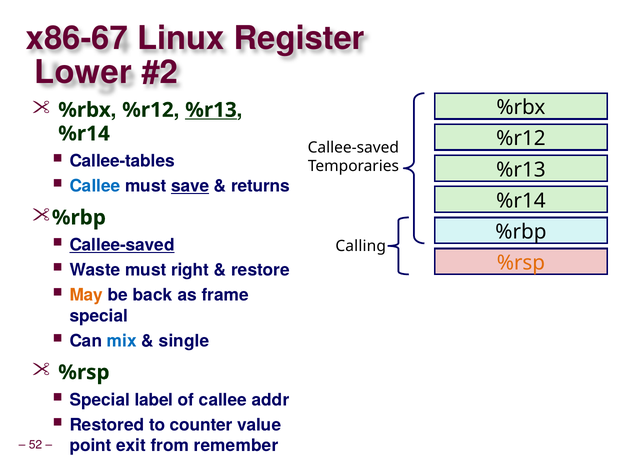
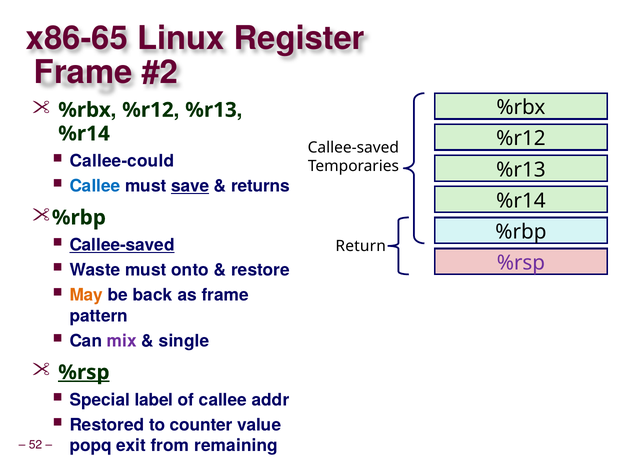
x86-67: x86-67 -> x86-65 (77, 38)
Lower: Lower -> Frame (83, 73)
%r13 underline: present -> none (211, 110)
Callee-tables: Callee-tables -> Callee-could (122, 161)
Calling: Calling -> Return (361, 246)
%rsp colour: orange -> purple (521, 263)
right: right -> onto (190, 270)
special: special -> pattern (99, 316)
mix colour: blue -> purple (122, 341)
%rsp underline: none -> present (84, 372)
point: point -> popq (91, 445)
remember: remember -> remaining (236, 445)
